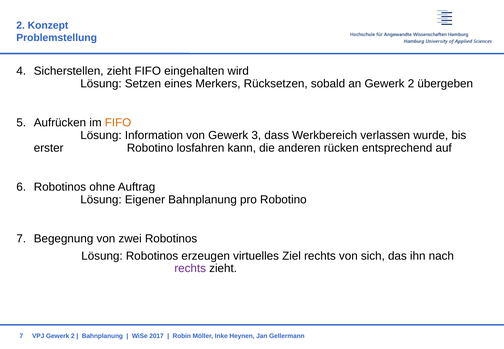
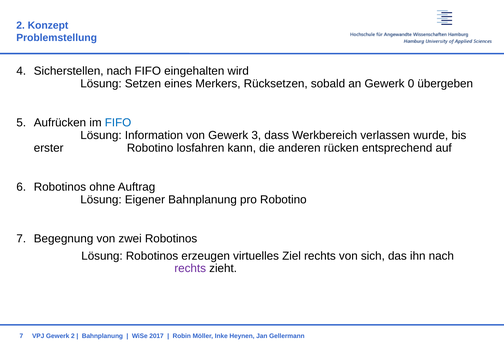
Sicherstellen zieht: zieht -> nach (119, 71)
an Gewerk 2: 2 -> 0 (411, 84)
FIFO colour: orange -> blue (118, 123)
